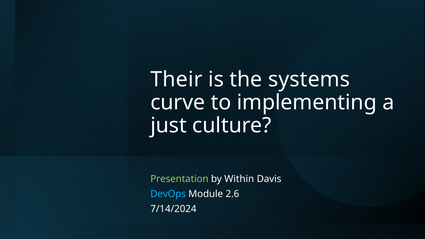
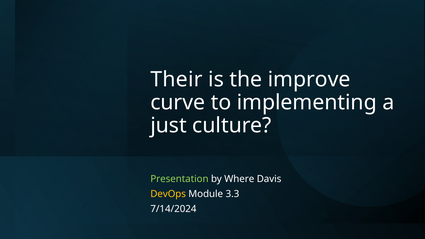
systems: systems -> improve (309, 80)
Within: Within -> Where (239, 179)
DevOps colour: light blue -> yellow (168, 194)
2.6: 2.6 -> 3.3 (232, 194)
